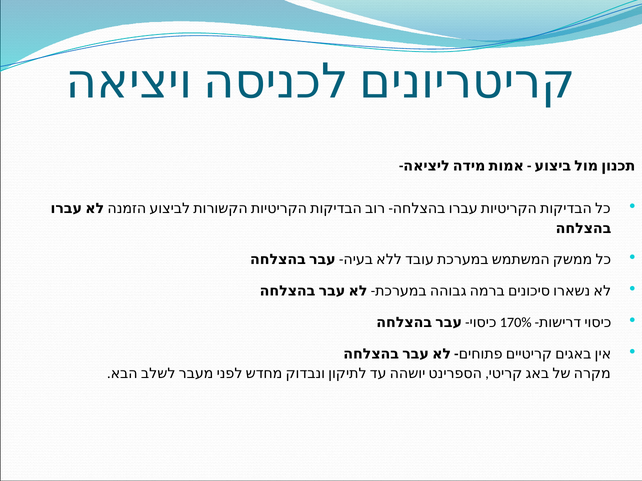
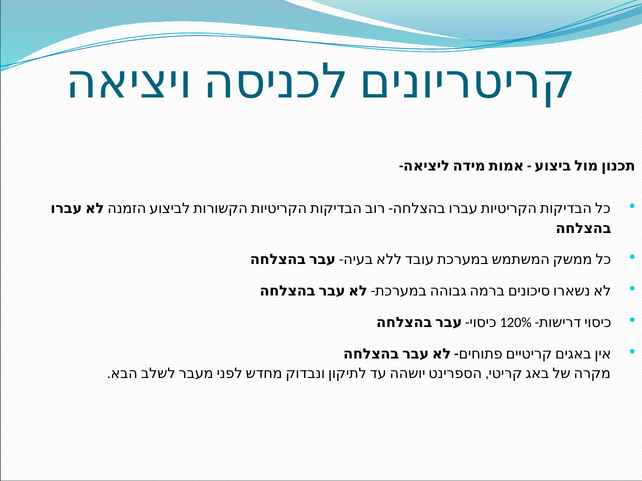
170%: 170% -> 120% (516, 323)
